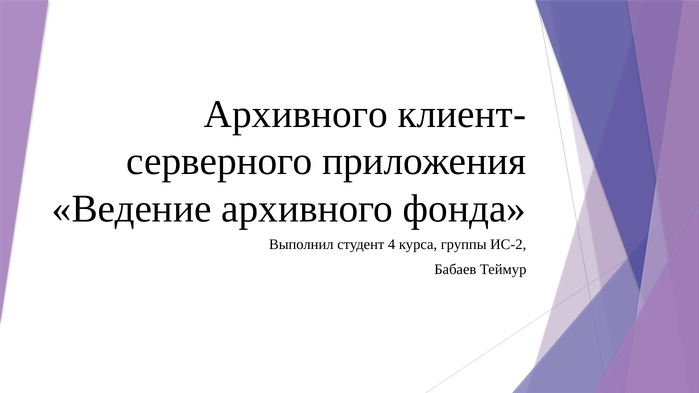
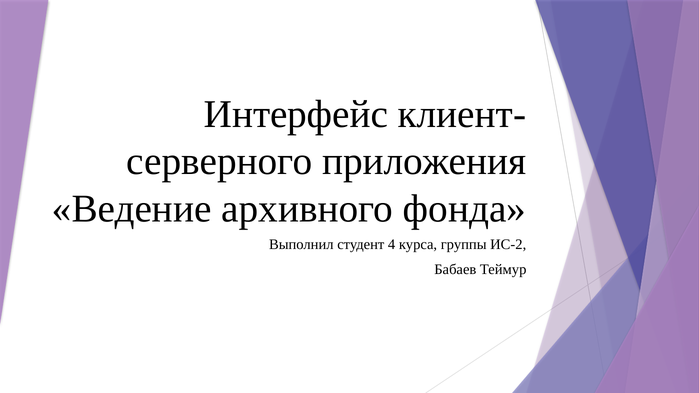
Архивного: Архивного -> Интерфейс (296, 114)
